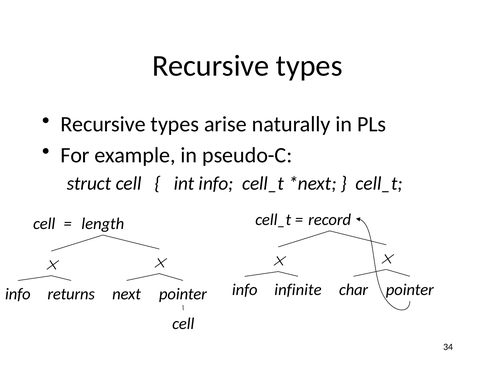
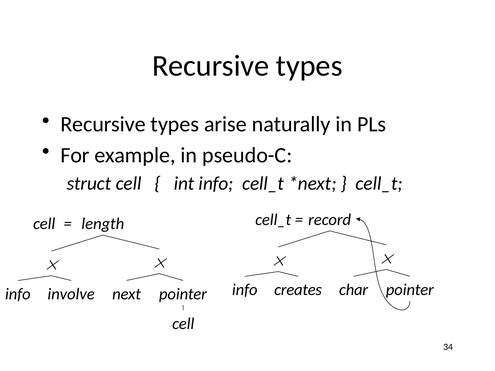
infinite: infinite -> creates (298, 290)
returns: returns -> involve (71, 294)
